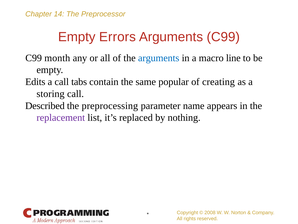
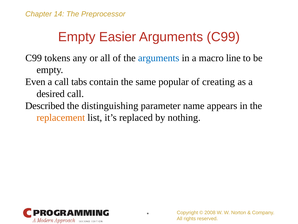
Errors: Errors -> Easier (118, 37)
month: month -> tokens (57, 58)
Edits: Edits -> Even (35, 82)
storing: storing -> desired (51, 94)
preprocessing: preprocessing -> distinguishing (110, 106)
replacement colour: purple -> orange (61, 117)
